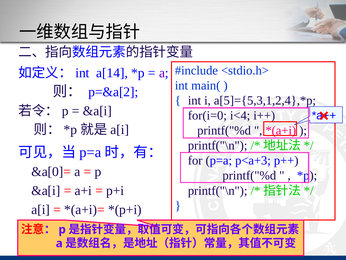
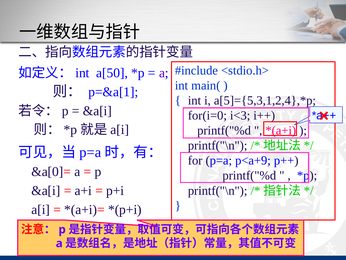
a[14: a[14 -> a[50 (112, 73)
p=&a[2: p=&a[2 -> p=&a[1 (113, 92)
i<4: i<4 -> i<3 (240, 115)
p<a+3: p<a+3 -> p<a+9 (253, 160)
